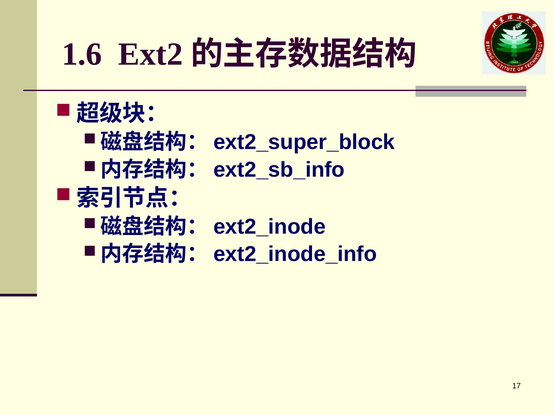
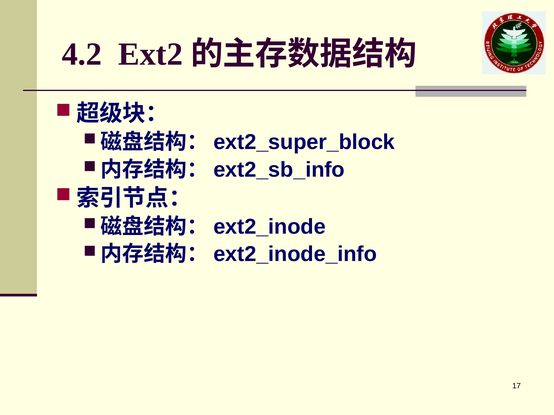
1.6: 1.6 -> 4.2 (82, 54)
